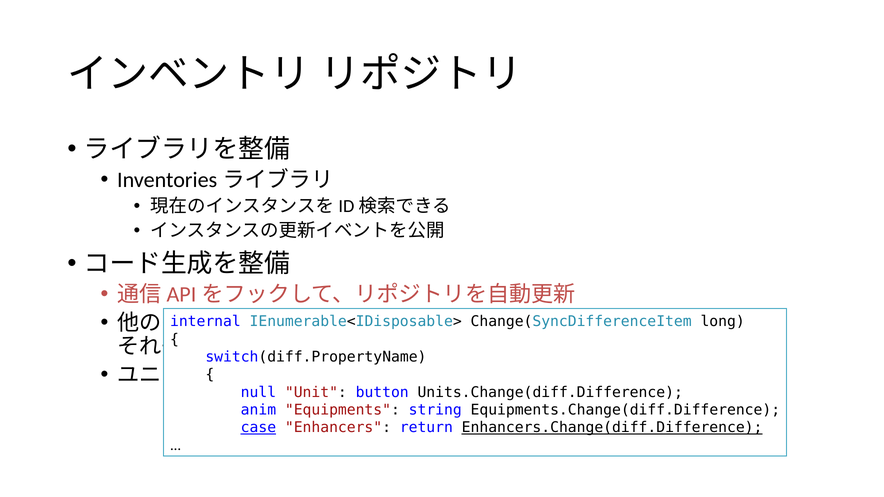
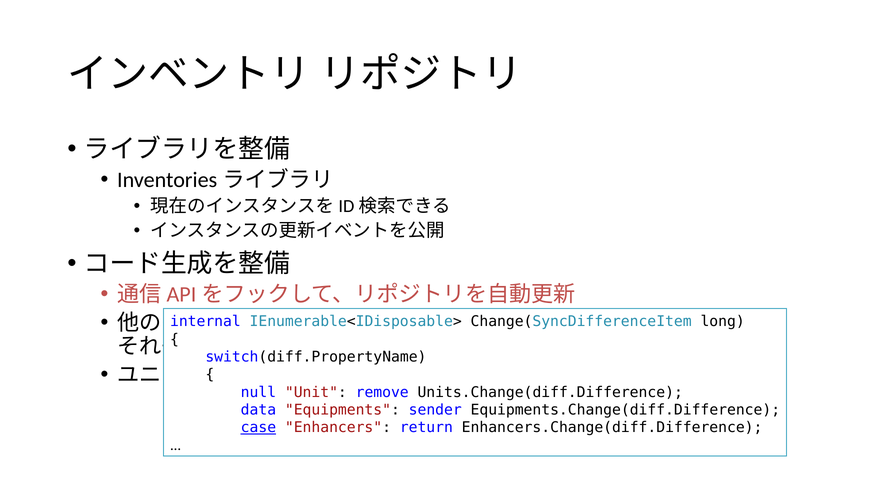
button: button -> remove (382, 392)
anim: anim -> data (258, 410)
string: string -> sender (435, 410)
Enhancers.Change(diff.Difference underline: present -> none (612, 428)
